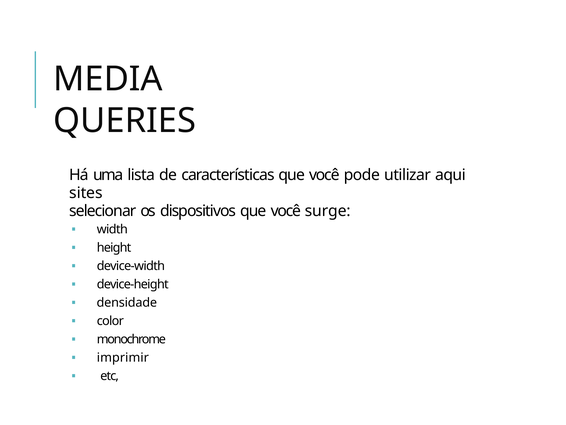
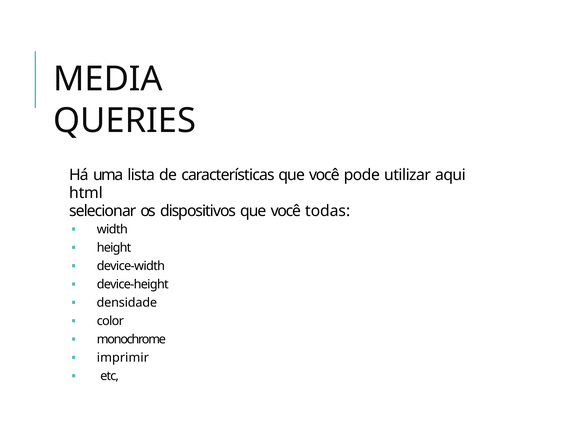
sites: sites -> html (86, 193)
surge: surge -> todas (328, 211)
